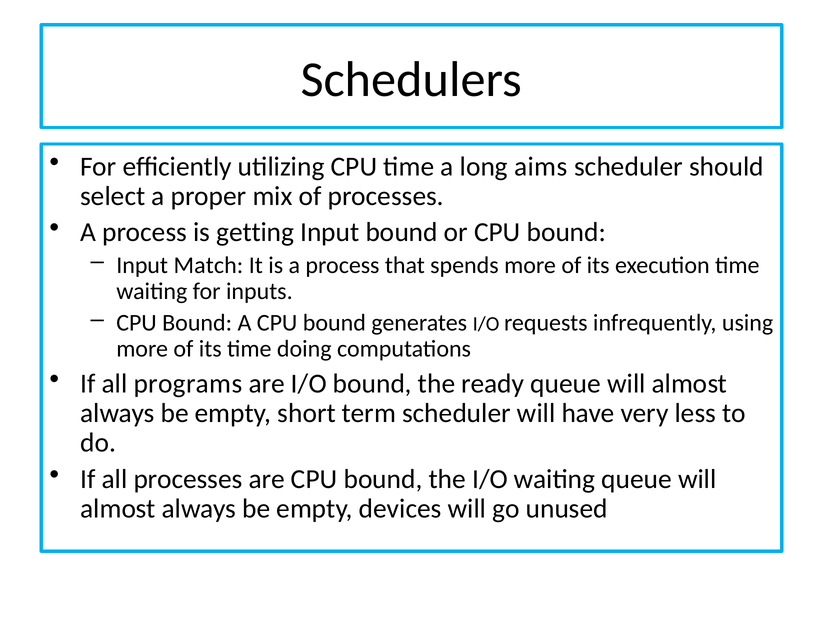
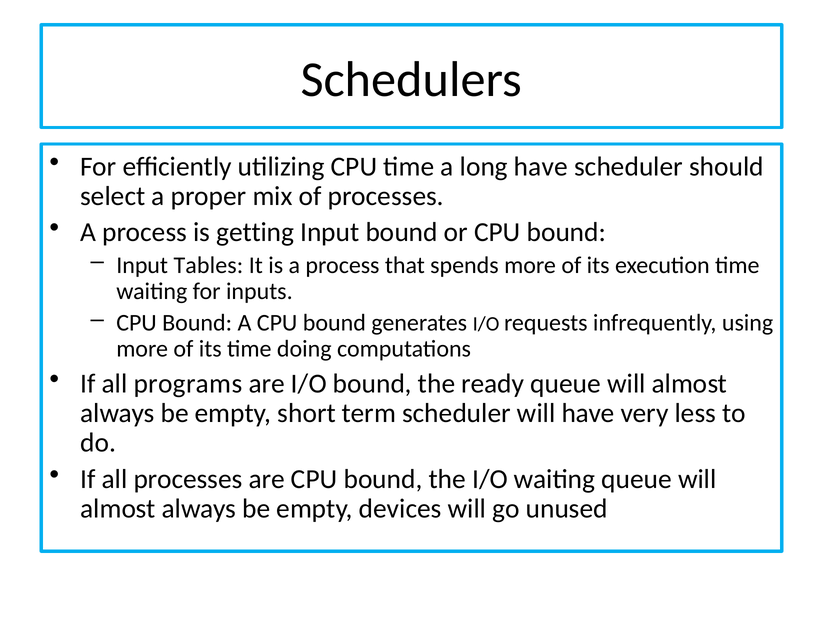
long aims: aims -> have (541, 167)
Match: Match -> Tables (208, 265)
